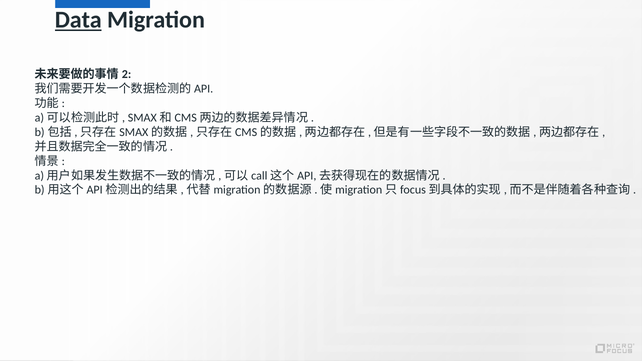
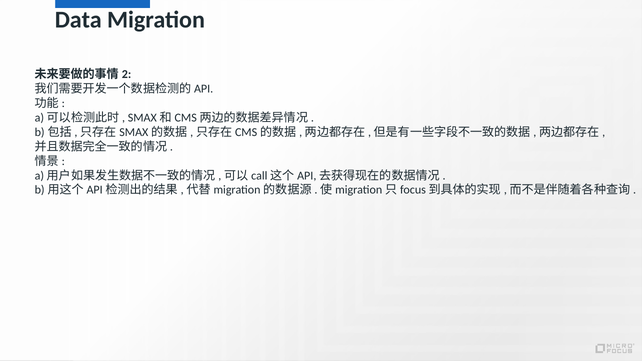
Data underline: present -> none (78, 20)
